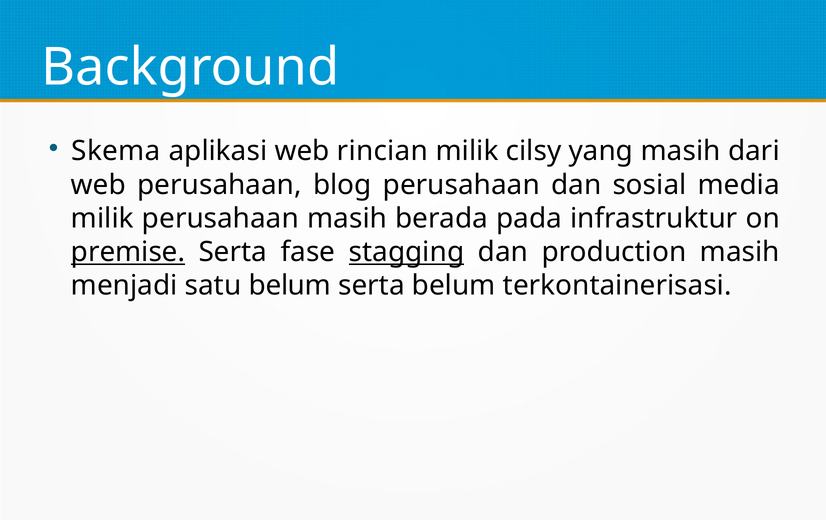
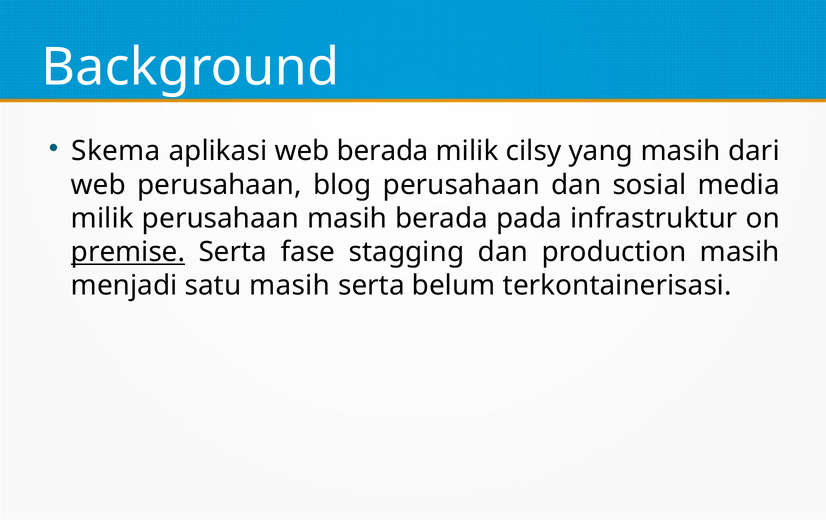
web rincian: rincian -> berada (383, 151)
stagging underline: present -> none (407, 252)
satu belum: belum -> masih (290, 285)
